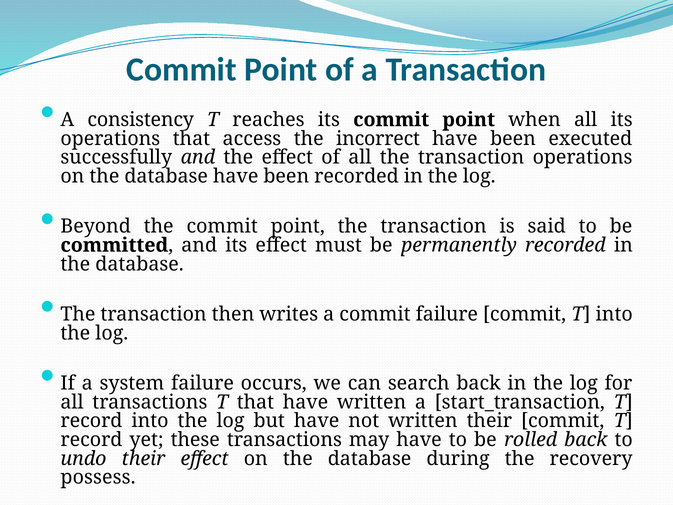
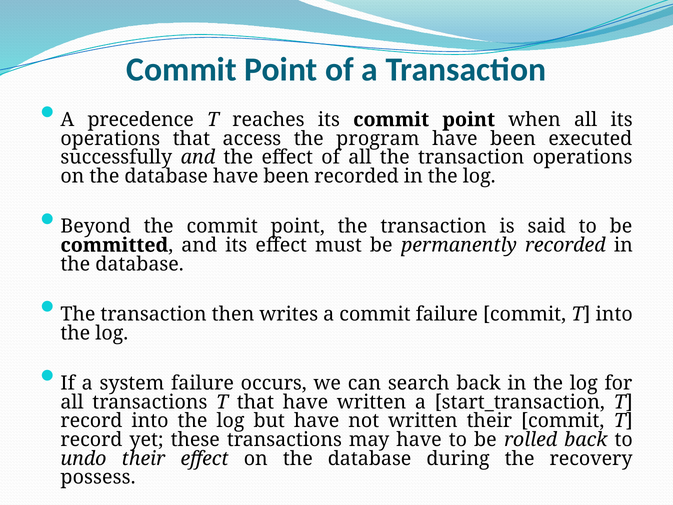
consistency: consistency -> precedence (141, 120)
incorrect: incorrect -> program (378, 138)
